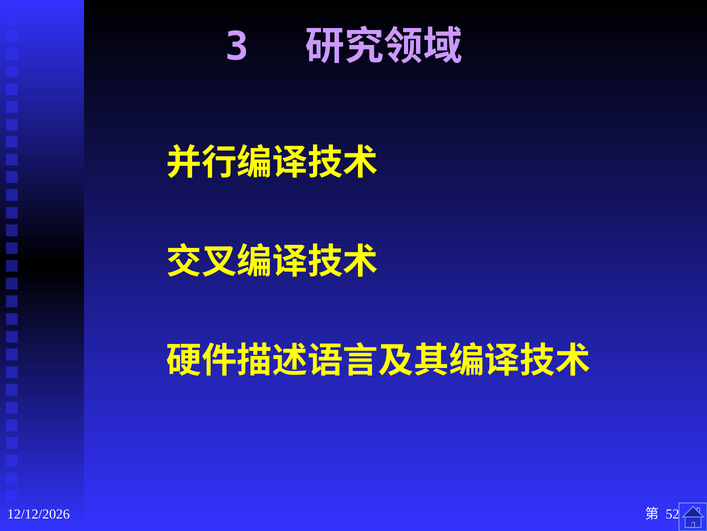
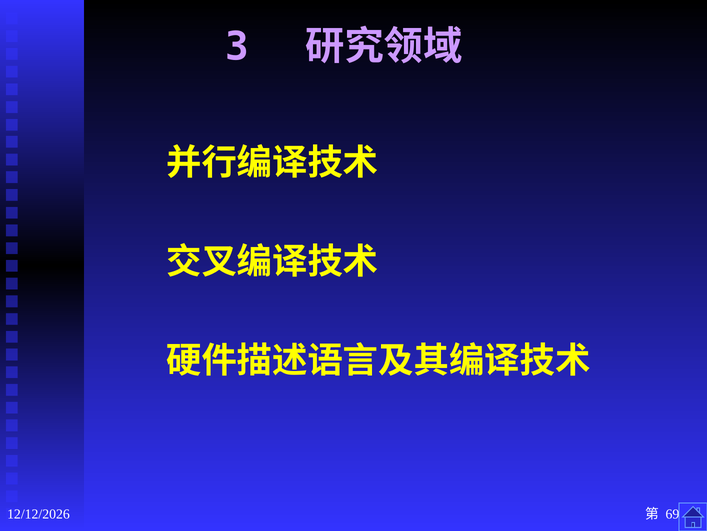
52: 52 -> 69 (672, 514)
